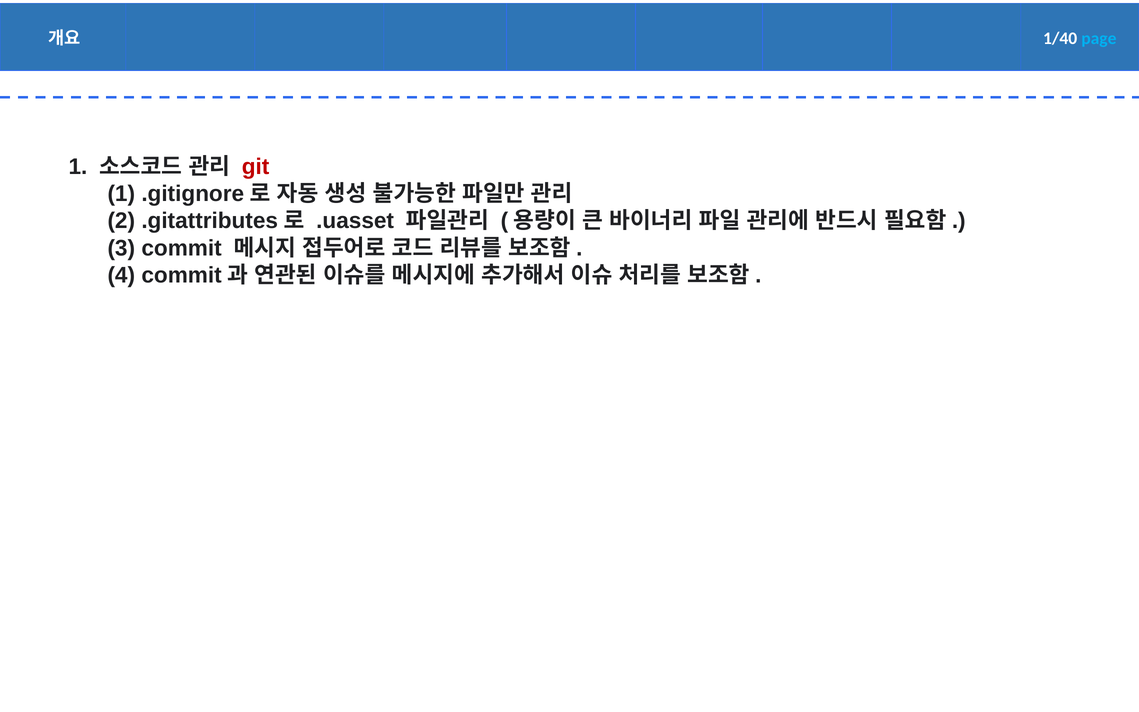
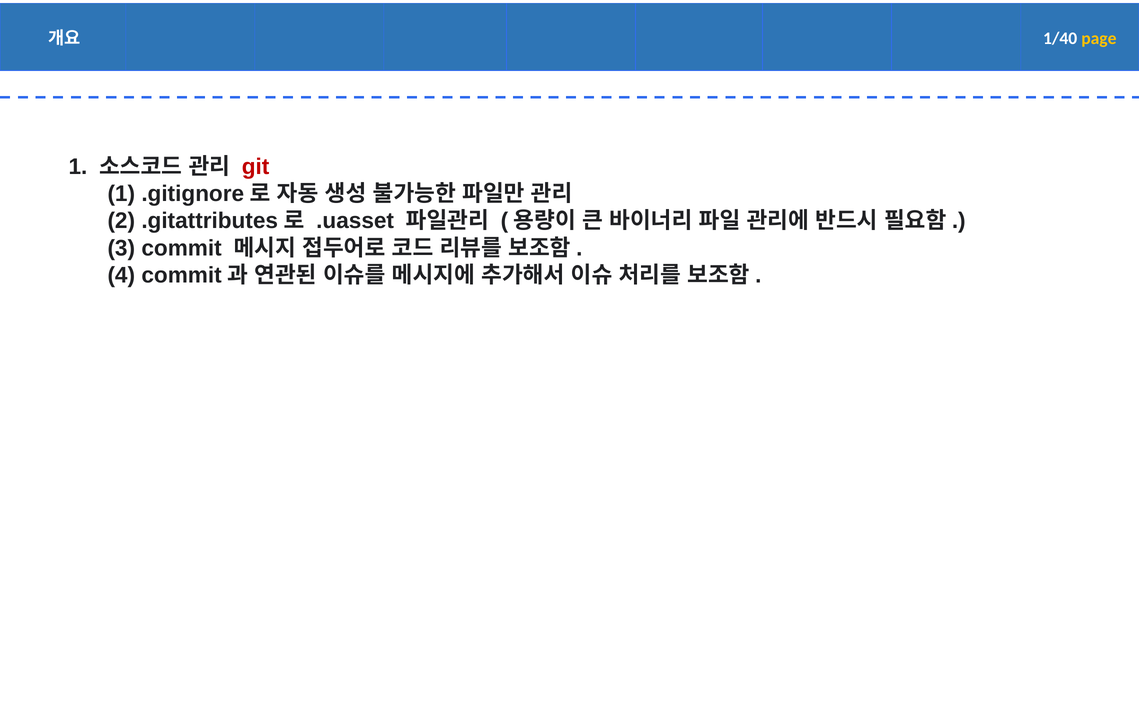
page colour: light blue -> yellow (1099, 38)
